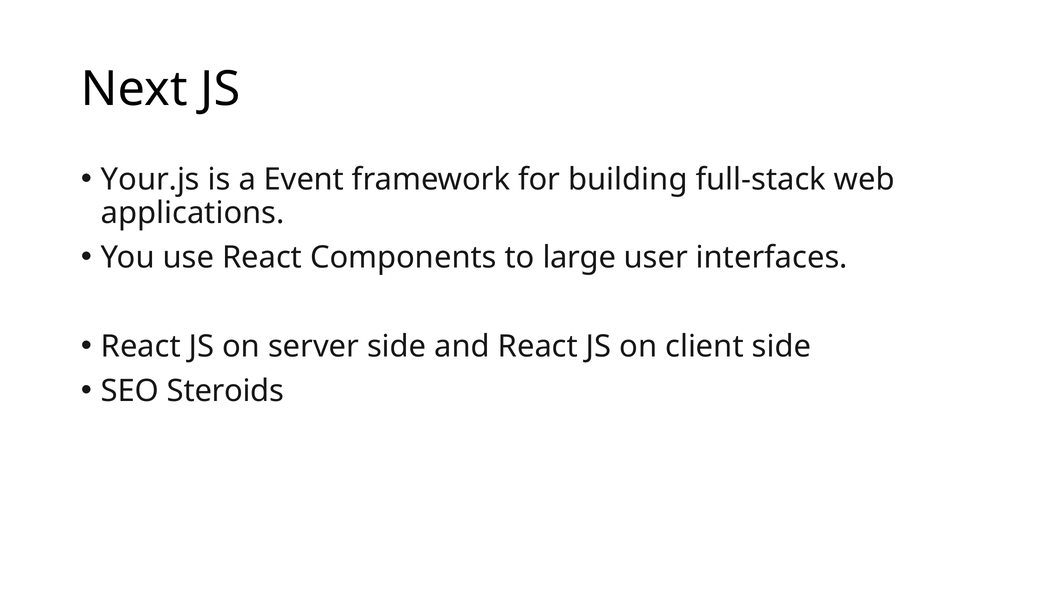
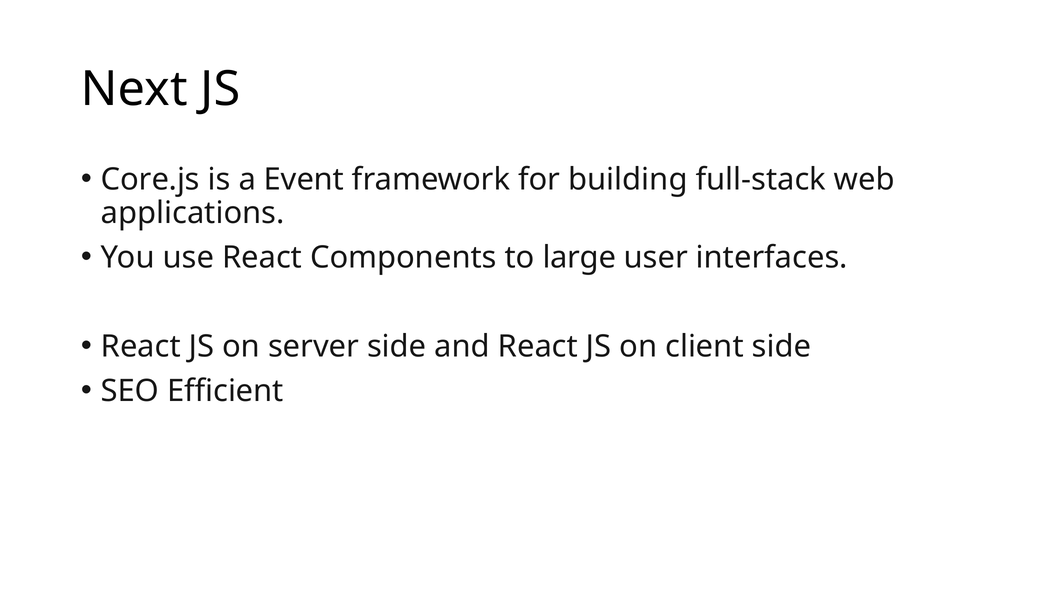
Your.js: Your.js -> Core.js (150, 180)
Steroids: Steroids -> Efficient (225, 391)
